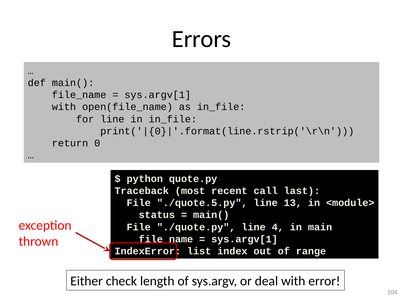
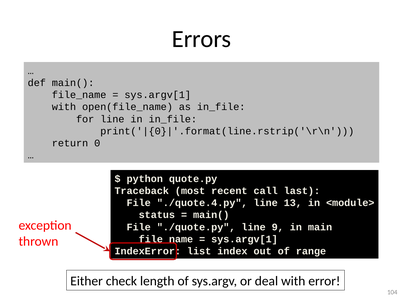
./quote.5.py: ./quote.5.py -> ./quote.4.py (202, 203)
4: 4 -> 9 (278, 227)
